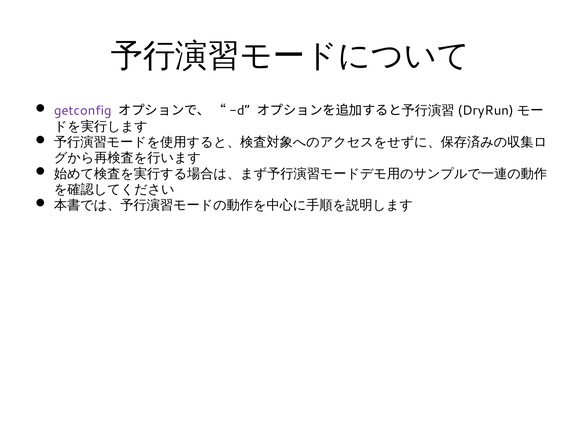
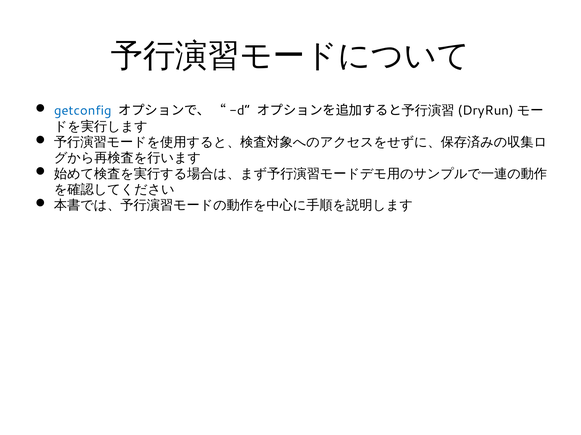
getconfig colour: purple -> blue (83, 111)
